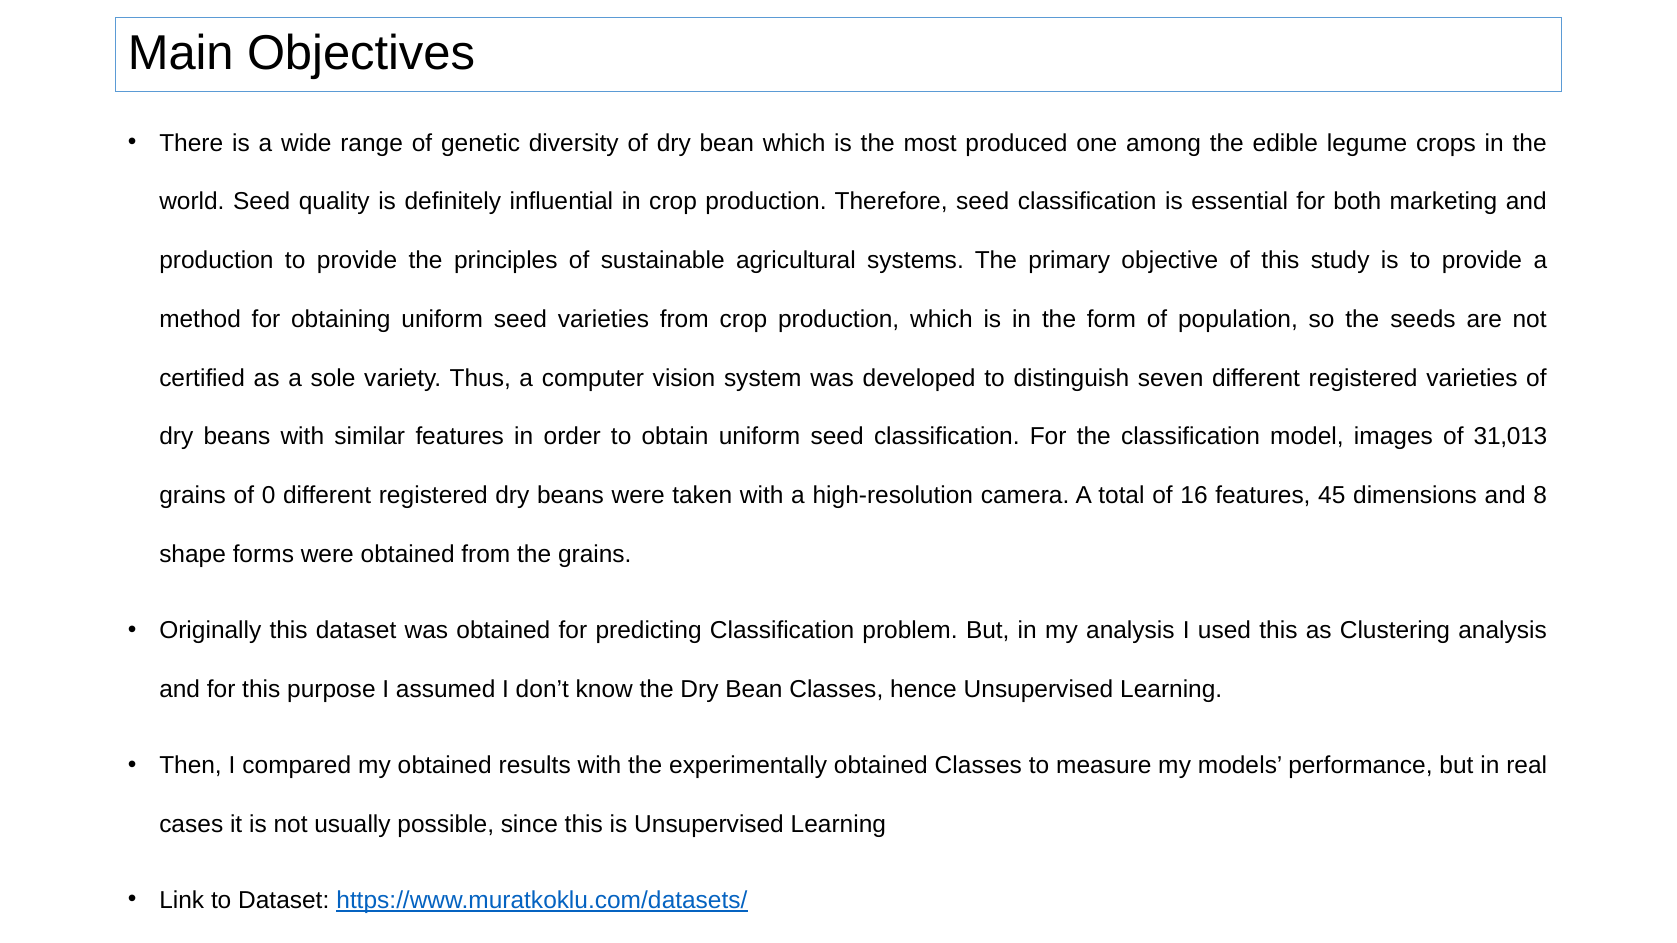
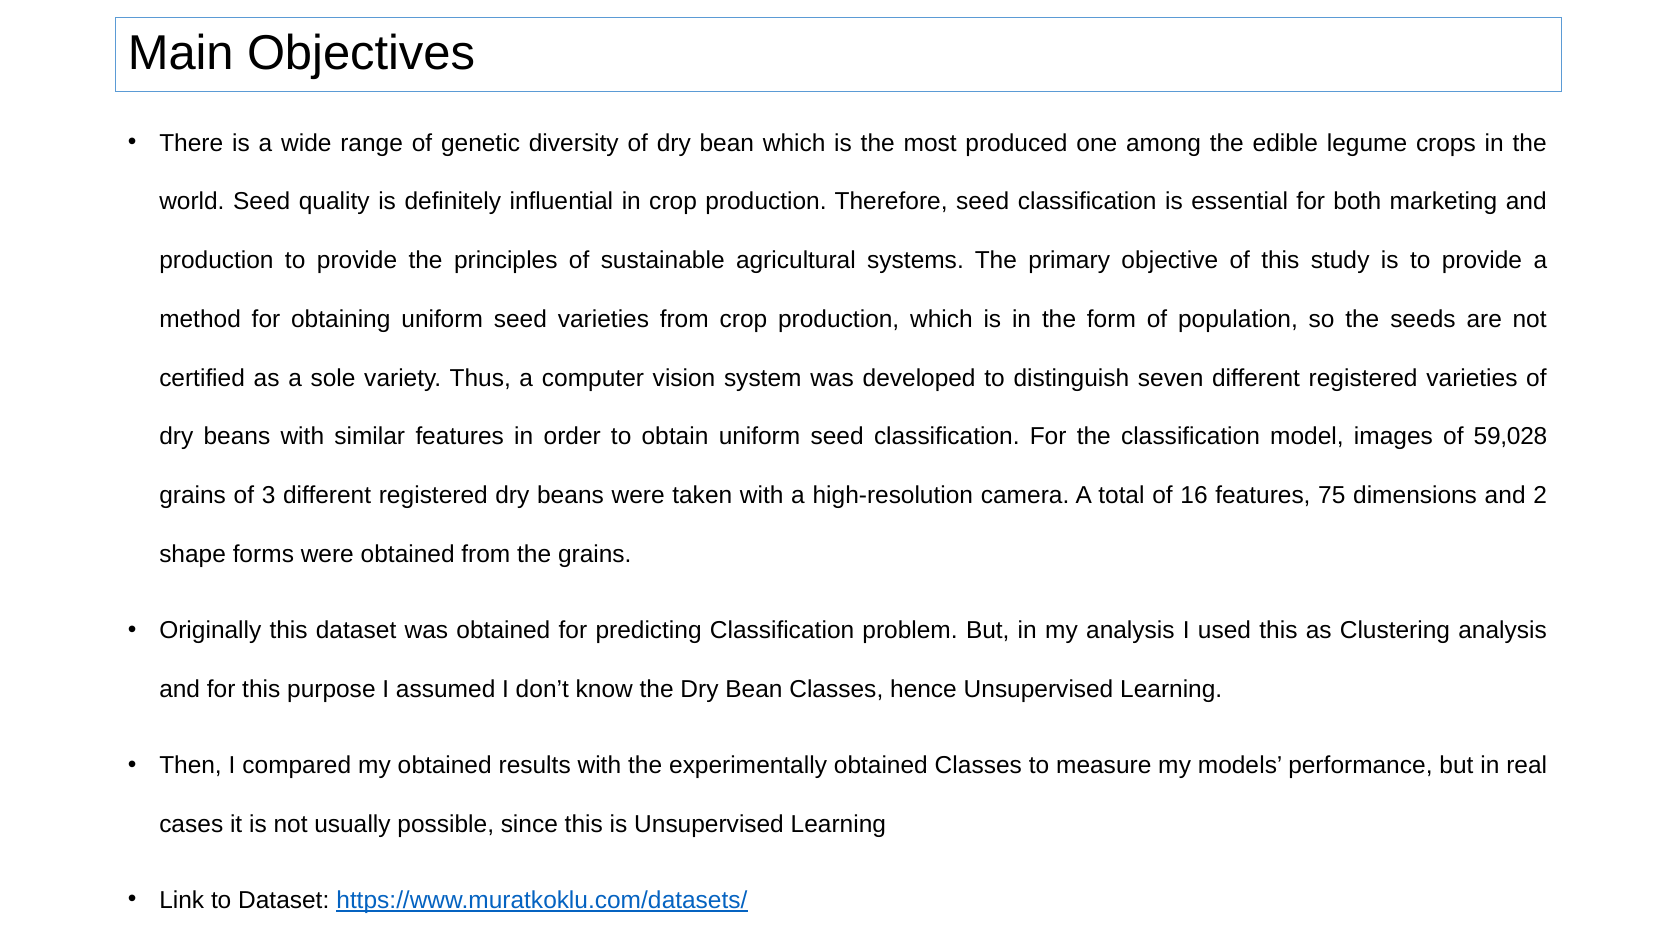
31,013: 31,013 -> 59,028 (1510, 437)
0: 0 -> 3 (269, 496)
45: 45 -> 75 (1332, 496)
8: 8 -> 2 (1540, 496)
